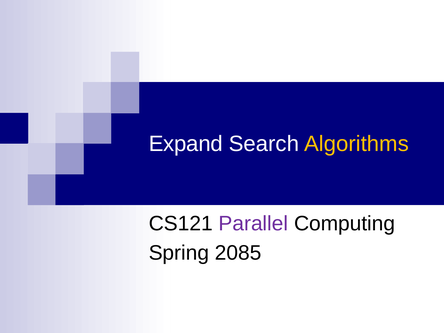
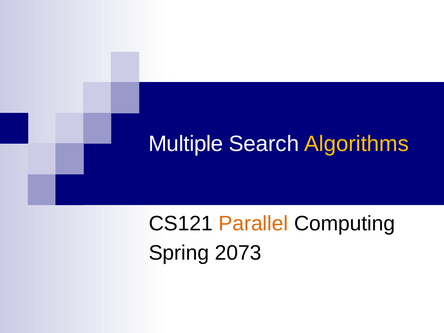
Expand: Expand -> Multiple (186, 144)
Parallel colour: purple -> orange (253, 223)
2085: 2085 -> 2073 (238, 253)
